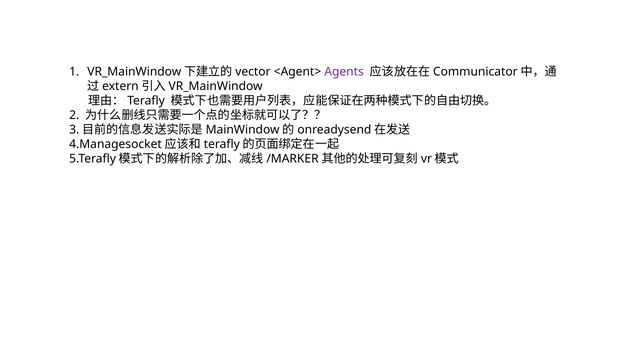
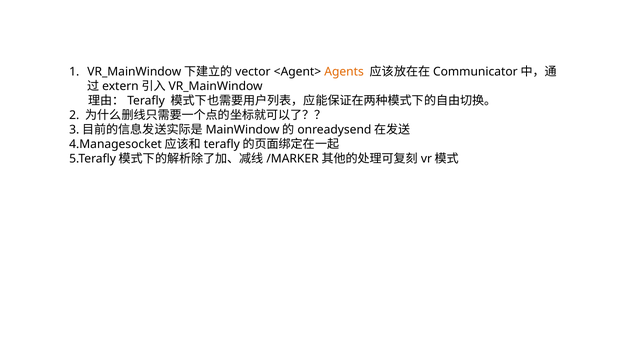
Agents colour: purple -> orange (344, 72)
